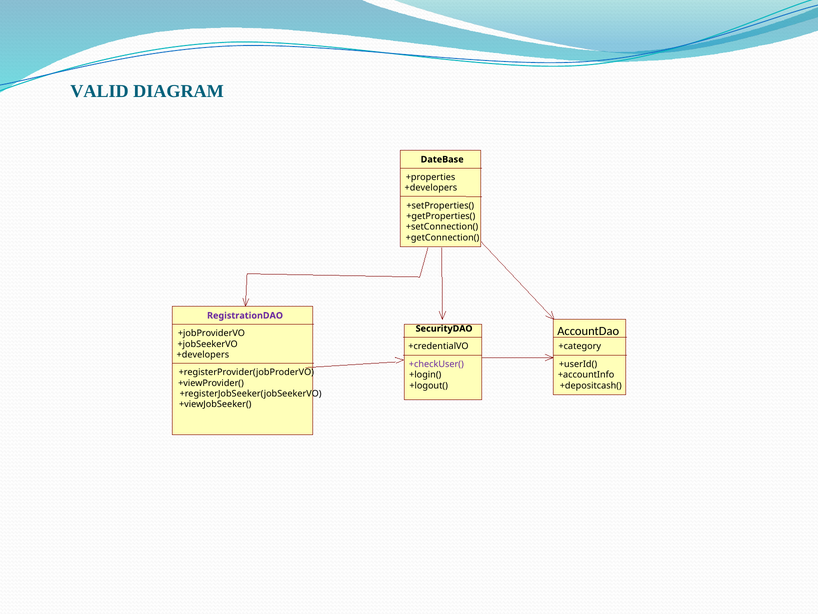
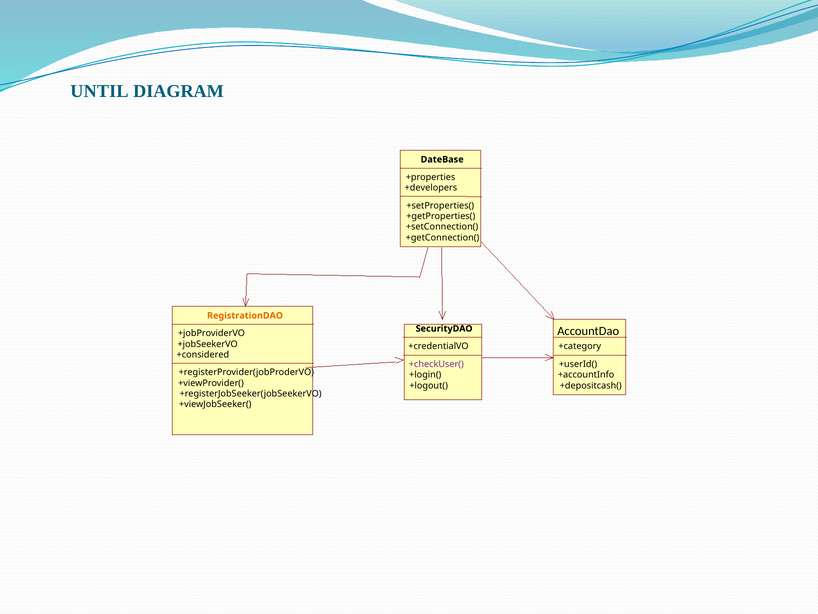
VALID: VALID -> UNTIL (99, 91)
RegistrationDAO colour: purple -> orange (245, 315)
+developers: +developers -> +considered (203, 354)
